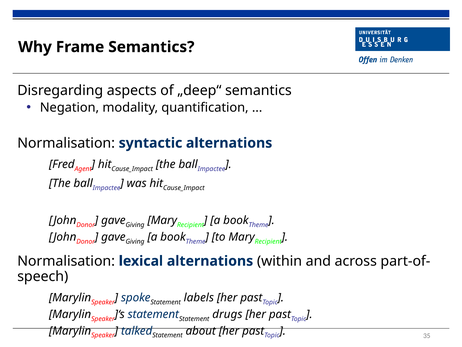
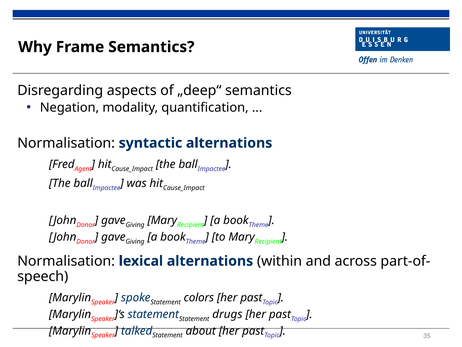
labels: labels -> colors (199, 297)
